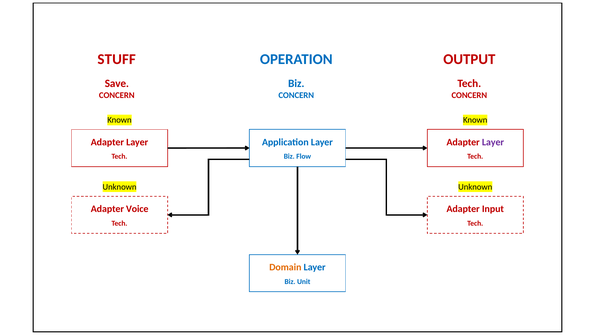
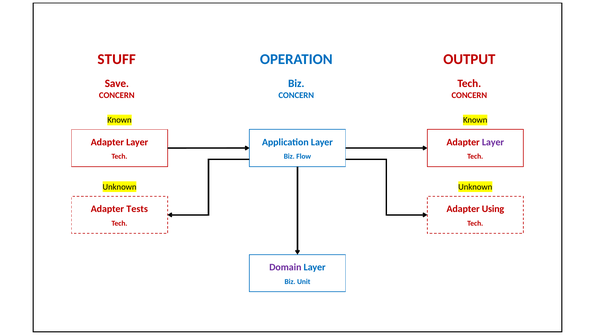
Voice: Voice -> Tests (137, 209)
Input: Input -> Using (493, 209)
Domain colour: orange -> purple (285, 267)
